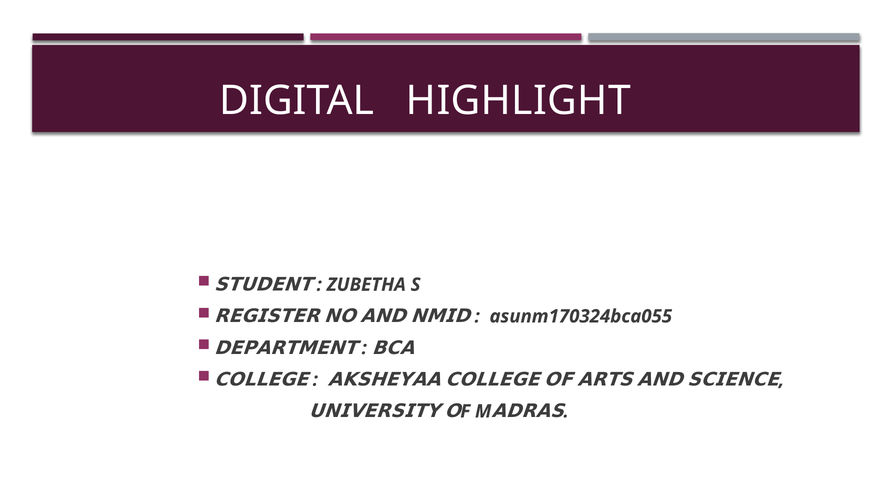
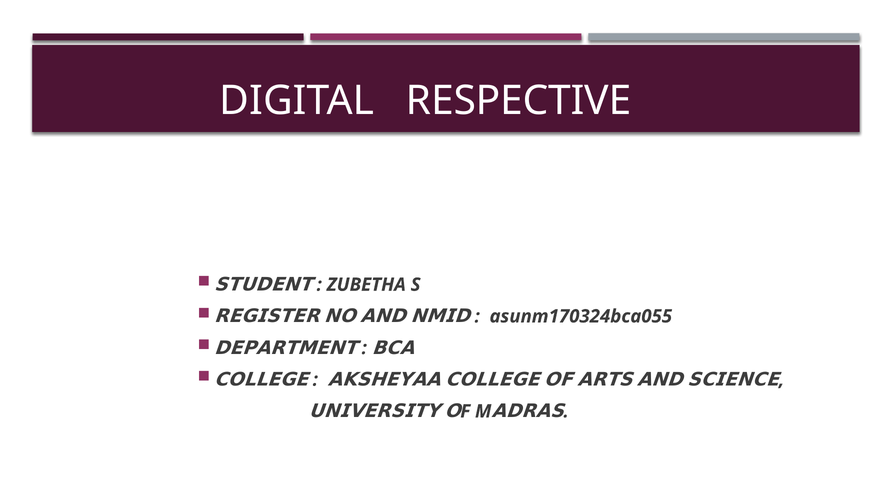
HIGHLIGHT: HIGHLIGHT -> RESPECTIVE (519, 100)
